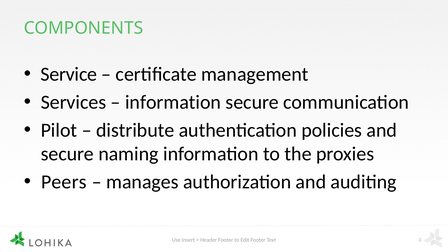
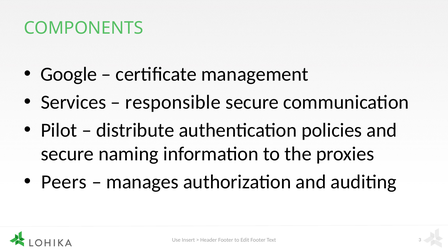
Service: Service -> Google (69, 74)
information: information -> responsible (173, 102)
